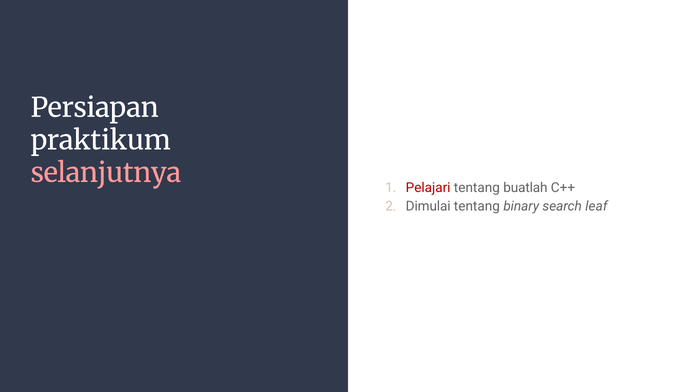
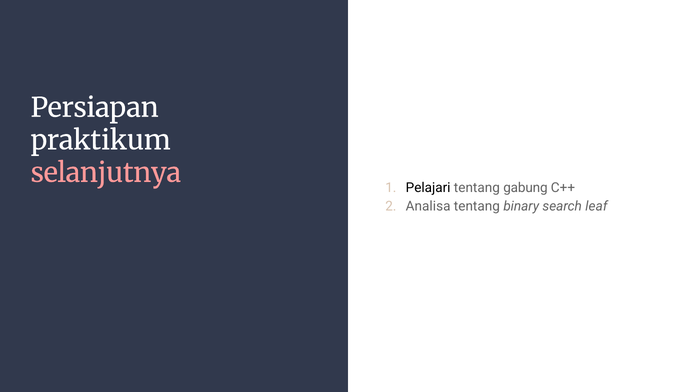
Pelajari colour: red -> black (428, 187)
buatlah: buatlah -> gabung (525, 187)
Dimulai: Dimulai -> Analisa (428, 206)
